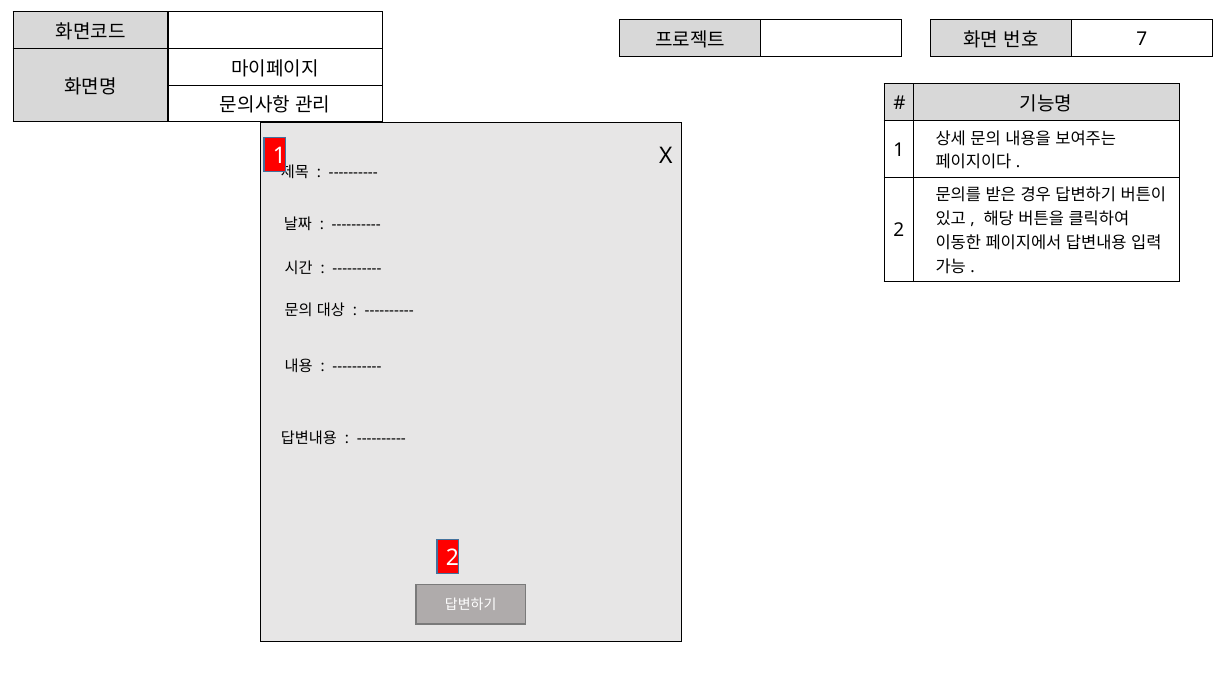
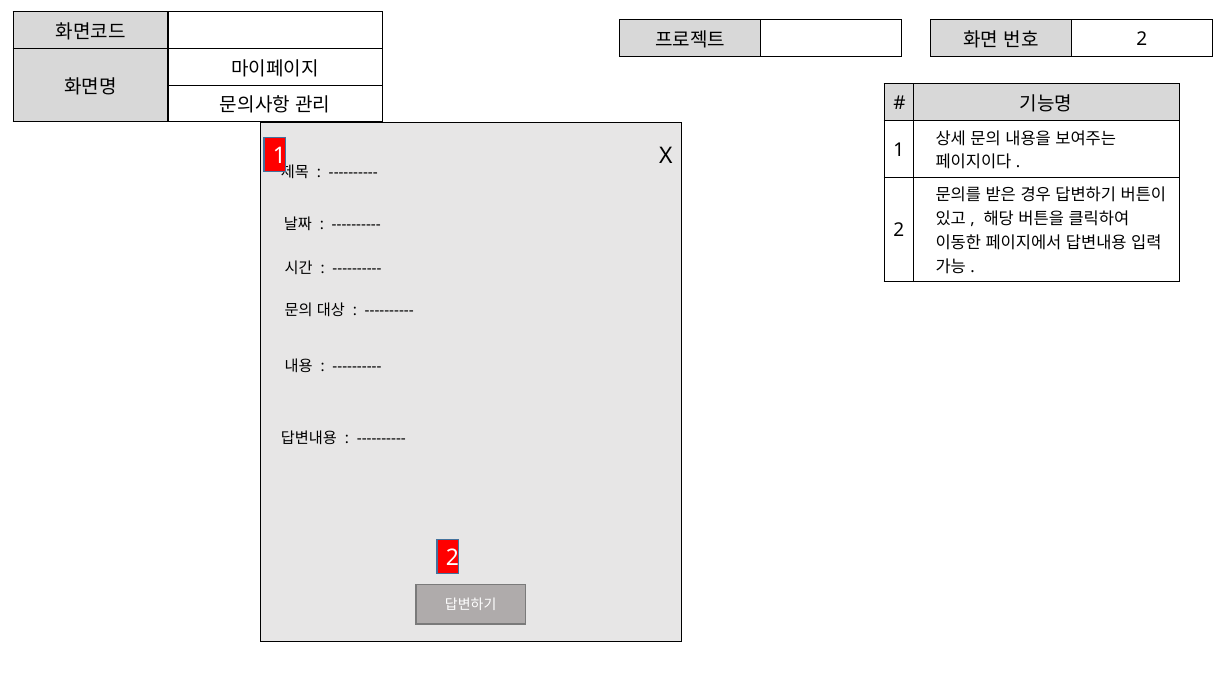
7: 7 -> 2 (1142, 39)
